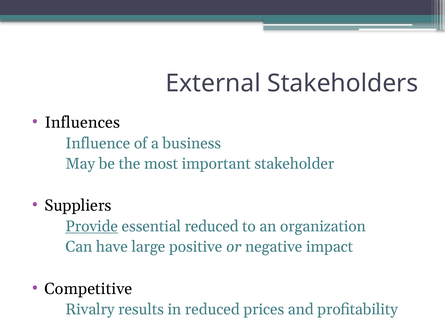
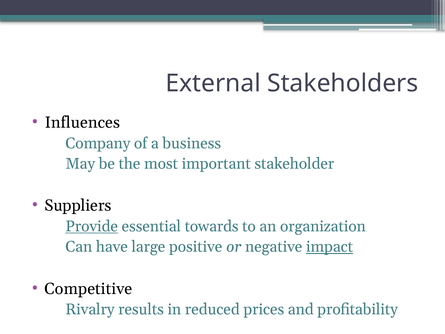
Influence: Influence -> Company (98, 143)
essential reduced: reduced -> towards (212, 226)
impact underline: none -> present (330, 247)
